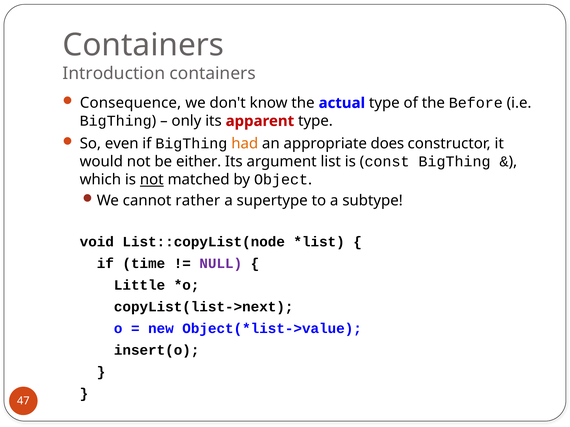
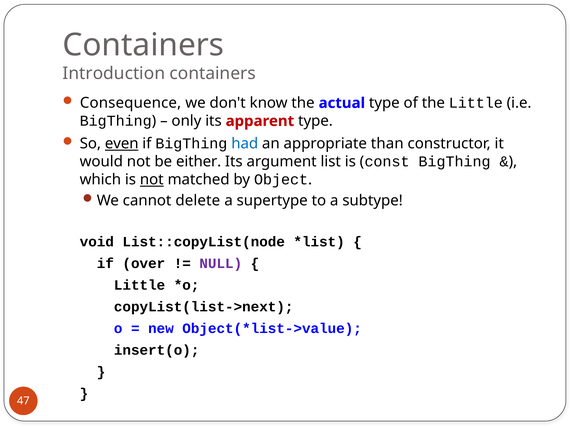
the Before: Before -> Little (476, 103)
even underline: none -> present (122, 144)
had colour: orange -> blue (245, 144)
does: does -> than (387, 144)
rather: rather -> delete (198, 201)
time: time -> over (144, 264)
